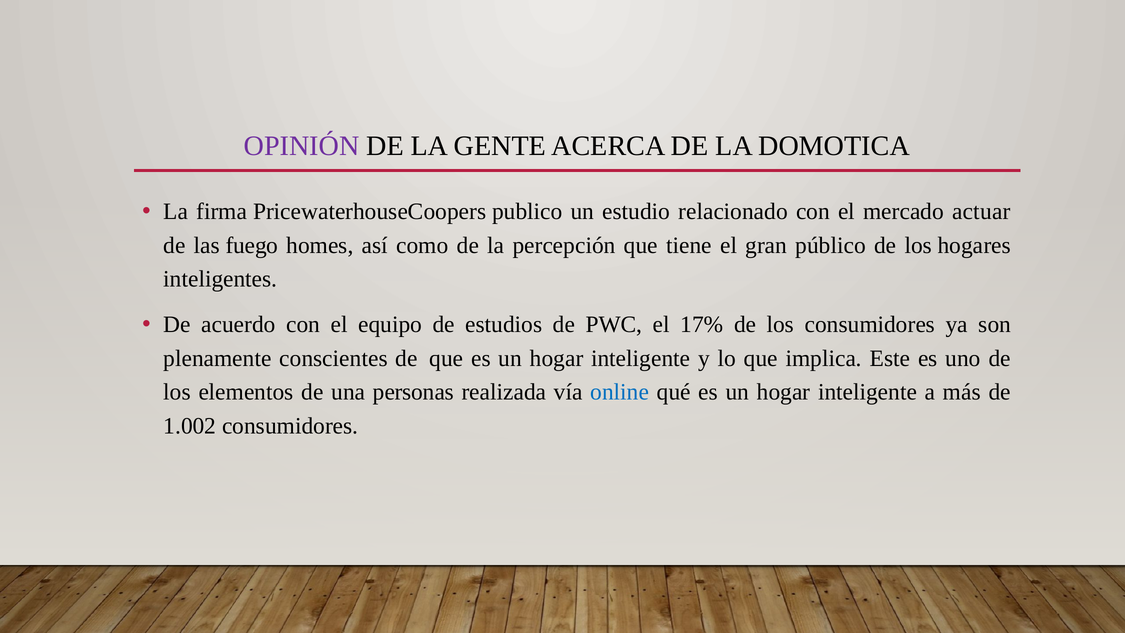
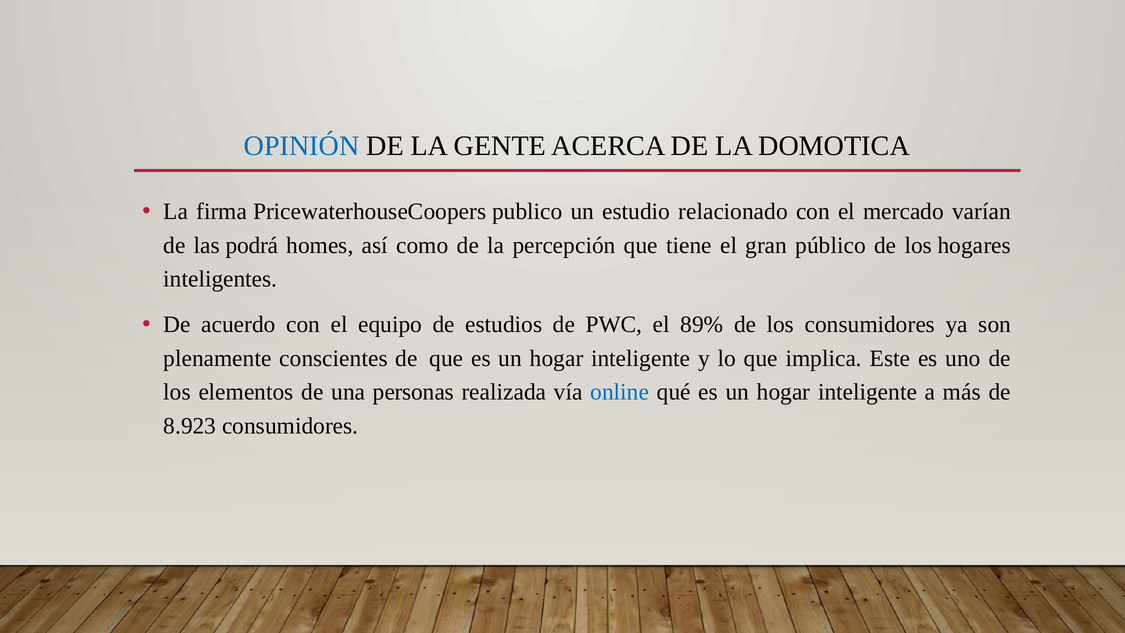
OPINIÓN colour: purple -> blue (302, 146)
actuar: actuar -> varían (981, 212)
fuego: fuego -> podrá (252, 245)
17%: 17% -> 89% (702, 325)
1.002: 1.002 -> 8.923 (190, 426)
